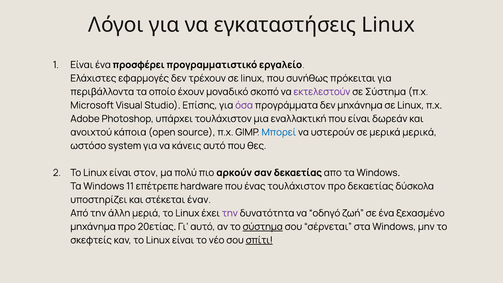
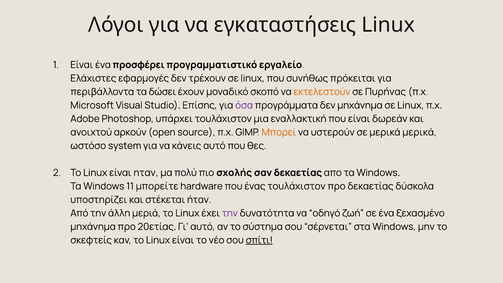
οποίο: οποίο -> δώσει (162, 92)
εκτελεστούν colour: purple -> orange (322, 92)
σε Σύστημα: Σύστημα -> Πυρήνας (385, 92)
κάποια: κάποια -> αρκούν (130, 132)
Μπορεί colour: blue -> orange (279, 132)
στον: στον -> ηταν (146, 173)
αρκούν: αρκούν -> σχολής (234, 173)
επέτρεπε: επέτρεπε -> μπορείτε (157, 186)
έναν: έναν -> ήταν (199, 200)
σύστημα underline: present -> none (263, 227)
